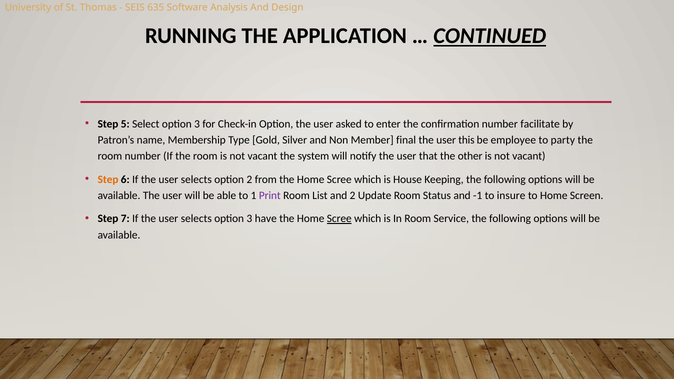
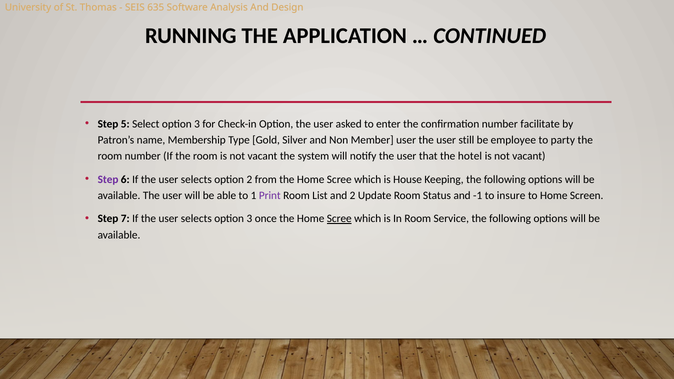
CONTINUED underline: present -> none (490, 36)
Member final: final -> user (406, 140)
this: this -> still (466, 140)
other: other -> hotel (470, 156)
Step colour: orange -> purple (108, 179)
have: have -> once (266, 219)
